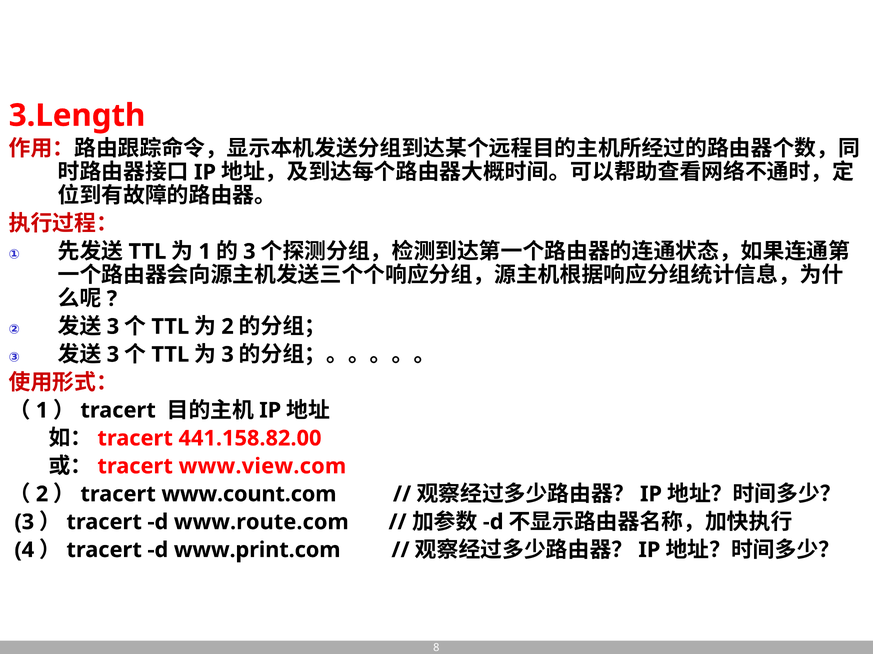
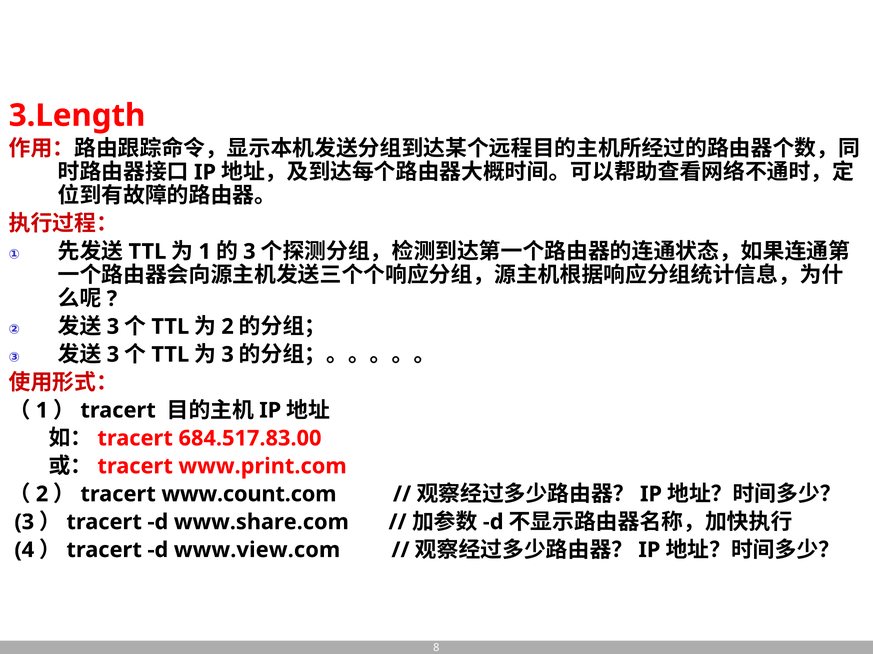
441.158.82.00: 441.158.82.00 -> 684.517.83.00 (250, 439)
www.view.com: www.view.com -> www.print.com (263, 467)
www.route.com: www.route.com -> www.share.com (261, 523)
www.print.com: www.print.com -> www.view.com (257, 551)
